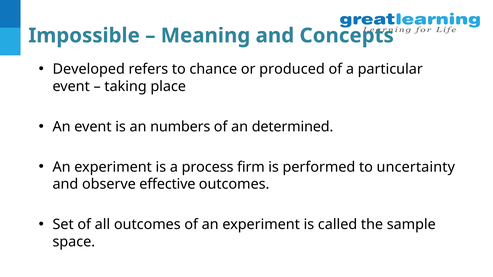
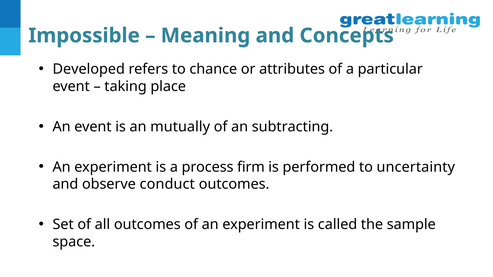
produced: produced -> attributes (292, 69)
numbers: numbers -> mutually (180, 127)
determined: determined -> subtracting (292, 127)
effective: effective -> conduct (167, 184)
